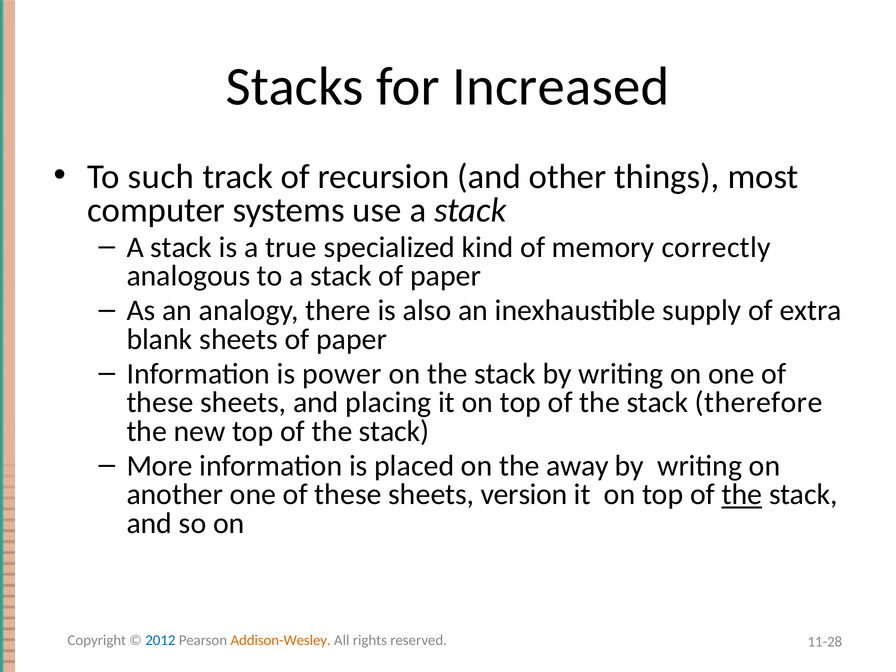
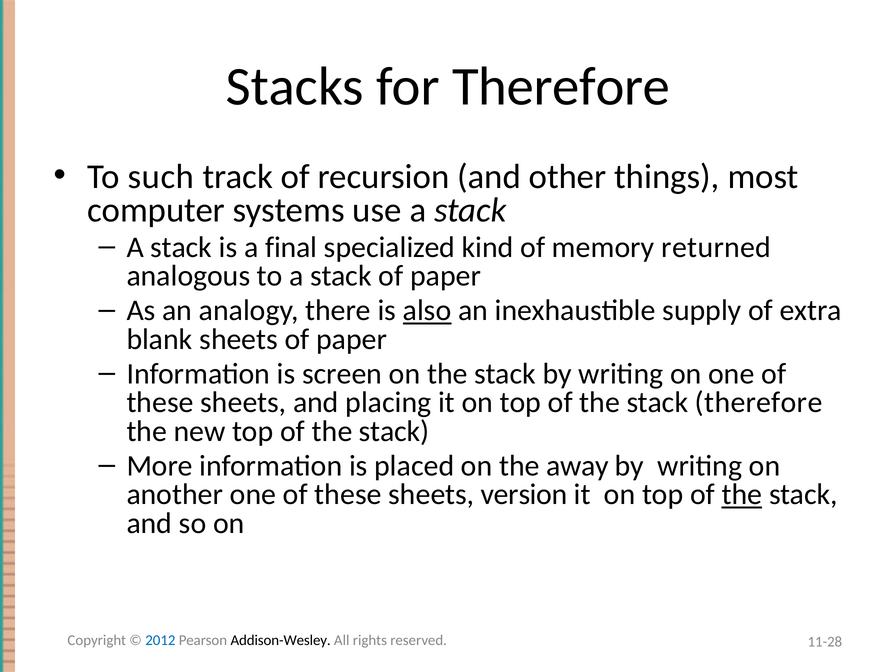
for Increased: Increased -> Therefore (561, 87)
true: true -> final (291, 247)
correctly: correctly -> returned (716, 247)
also underline: none -> present (427, 311)
power: power -> screen (342, 374)
Addison-Wesley colour: orange -> black (281, 640)
